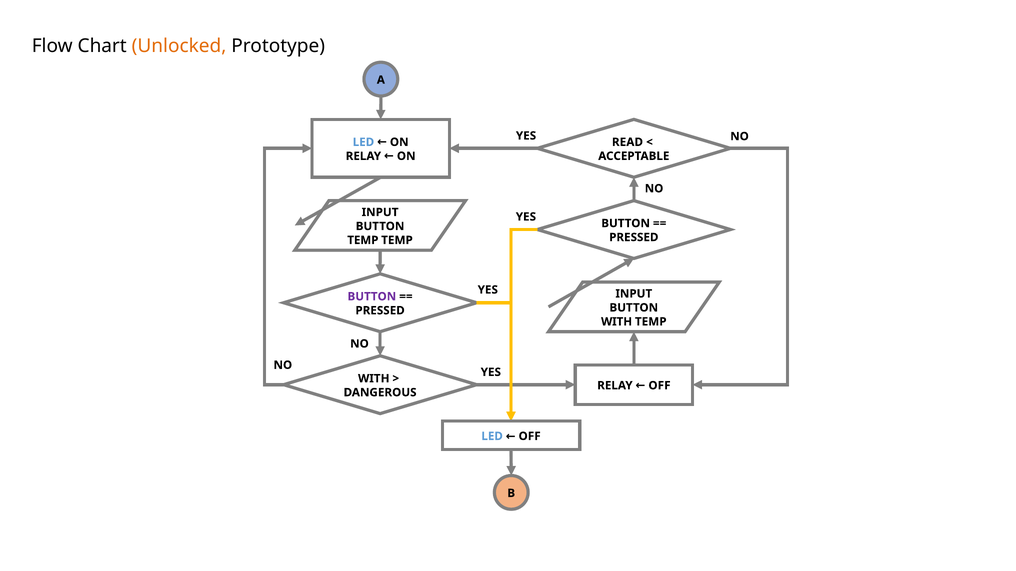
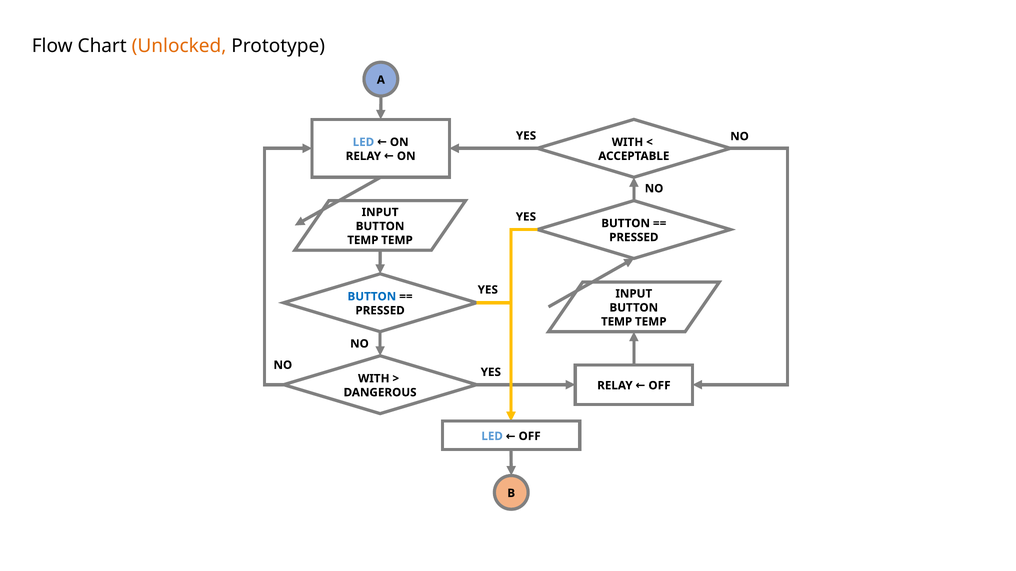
READ: READ -> WITH (628, 142)
BUTTON colour: purple -> blue (372, 297)
WITH: WITH -> TEMP (617, 322)
